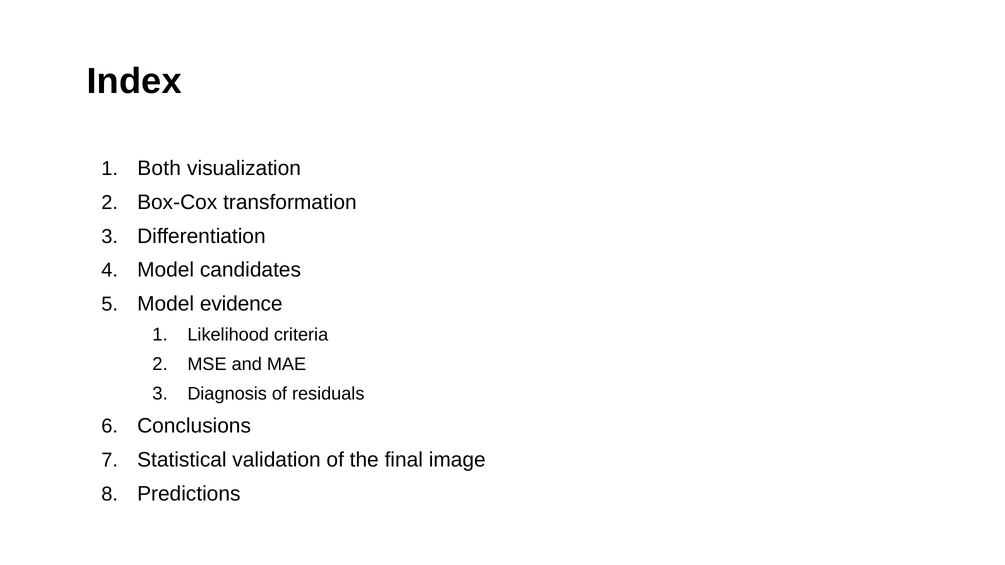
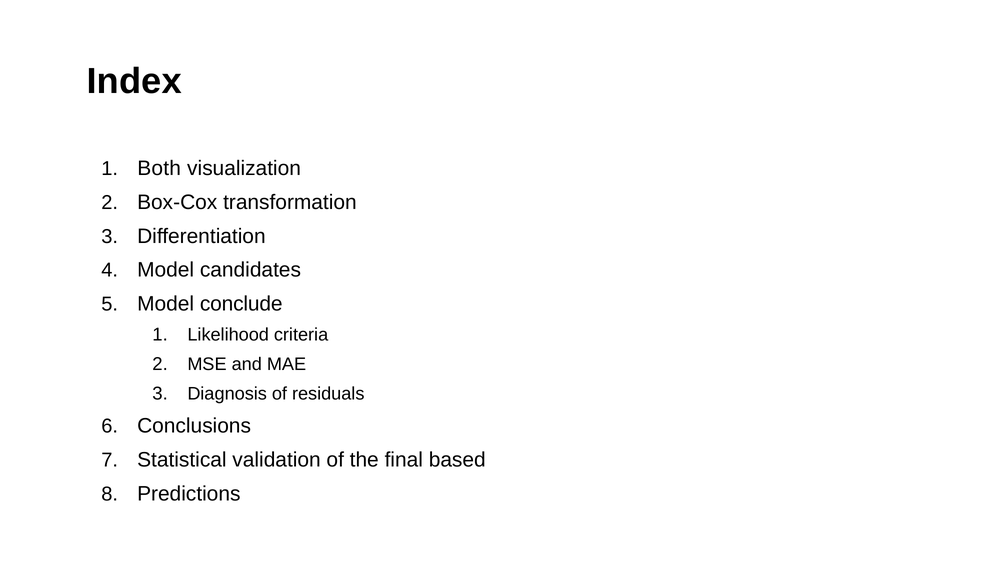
evidence: evidence -> conclude (241, 304)
image: image -> based (457, 460)
